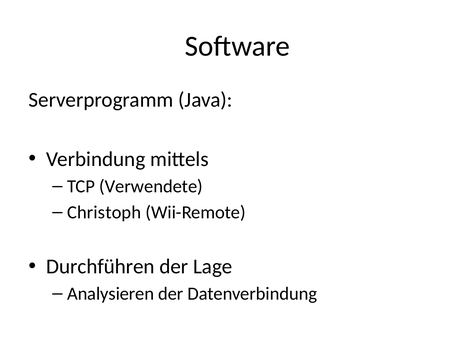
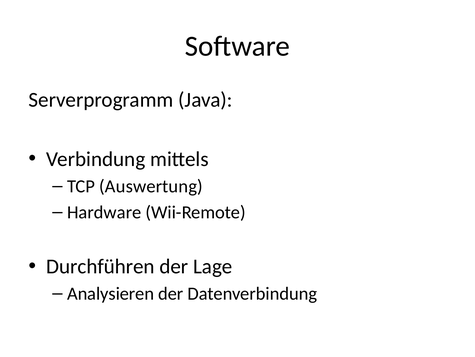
Verwendete: Verwendete -> Auswertung (151, 186)
Christoph: Christoph -> Hardware (104, 212)
